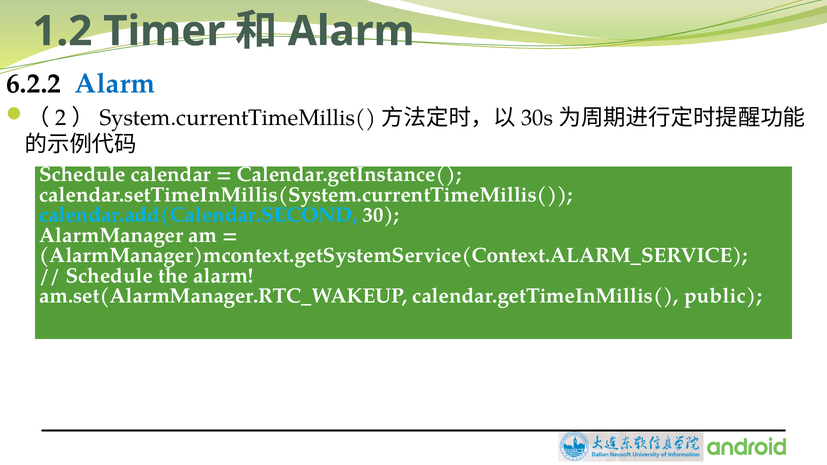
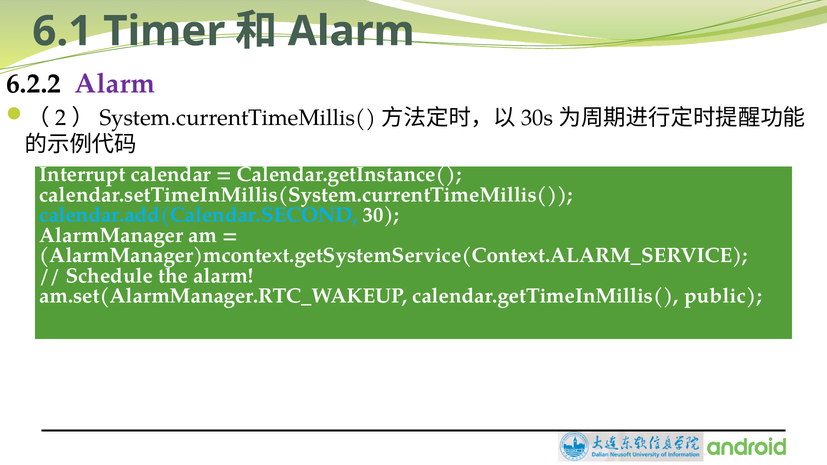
1.2: 1.2 -> 6.1 (62, 31)
Alarm colour: blue -> purple (115, 84)
Schedule: Schedule -> Interrupt (82, 174)
